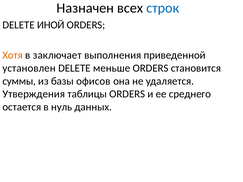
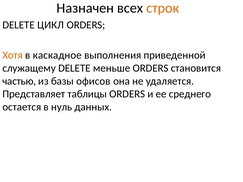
строк colour: blue -> orange (163, 8)
ИНОЙ: ИНОЙ -> ЦИКЛ (51, 25)
заключает: заключает -> каскадное (57, 55)
установлен: установлен -> служащему (29, 68)
суммы: суммы -> частью (19, 81)
Утверждения: Утверждения -> Представляет (34, 94)
